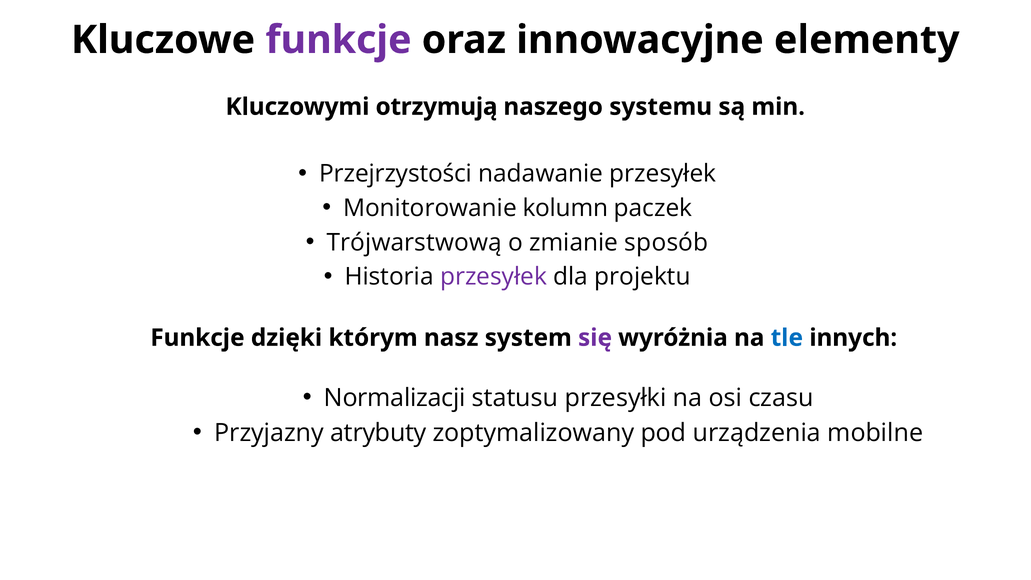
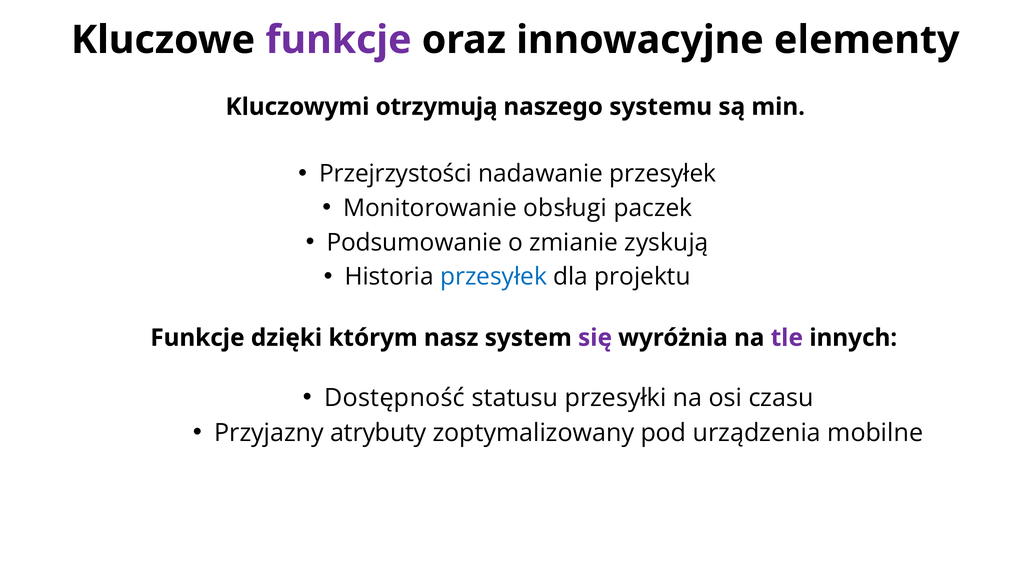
kolumn: kolumn -> obsługi (565, 208)
Trójwarstwową: Trójwarstwową -> Podsumowanie (414, 242)
sposób: sposób -> zyskują (666, 242)
przesyłek colour: purple -> blue (493, 277)
tle colour: blue -> purple (787, 338)
Normalizacji: Normalizacji -> Dostępność (395, 398)
